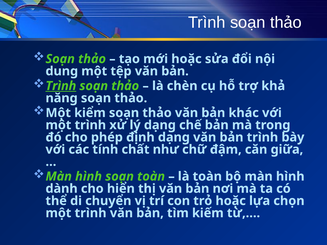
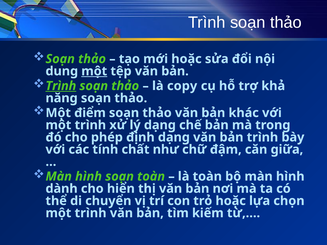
một underline: none -> present (94, 71)
chèn: chèn -> copy (182, 86)
kiểm: kiểm -> điểm (90, 113)
